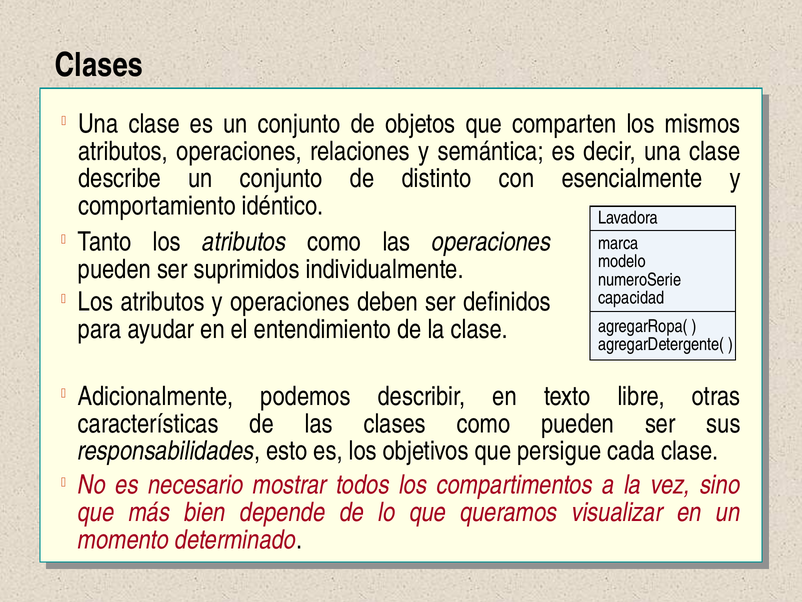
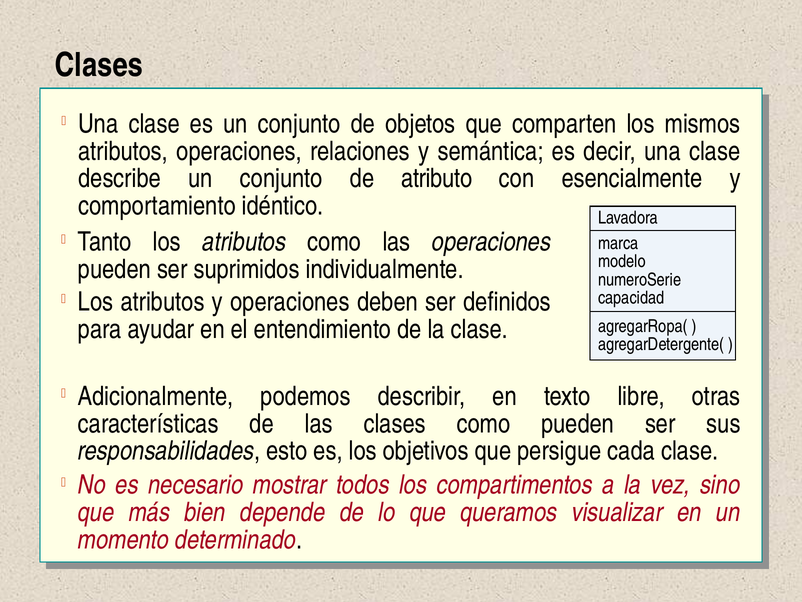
distinto: distinto -> atributo (437, 179)
